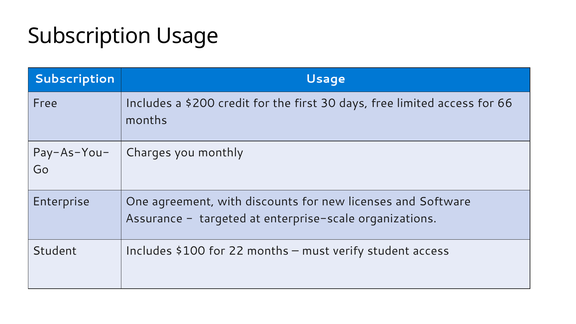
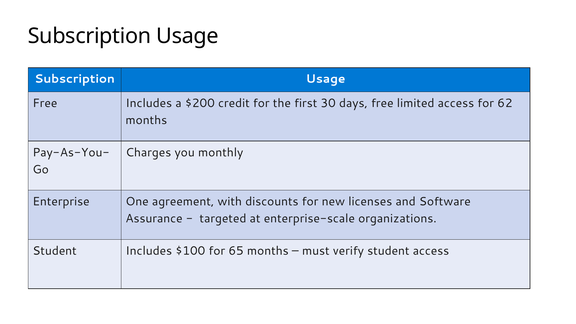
66: 66 -> 62 (505, 103)
22: 22 -> 65 (236, 251)
